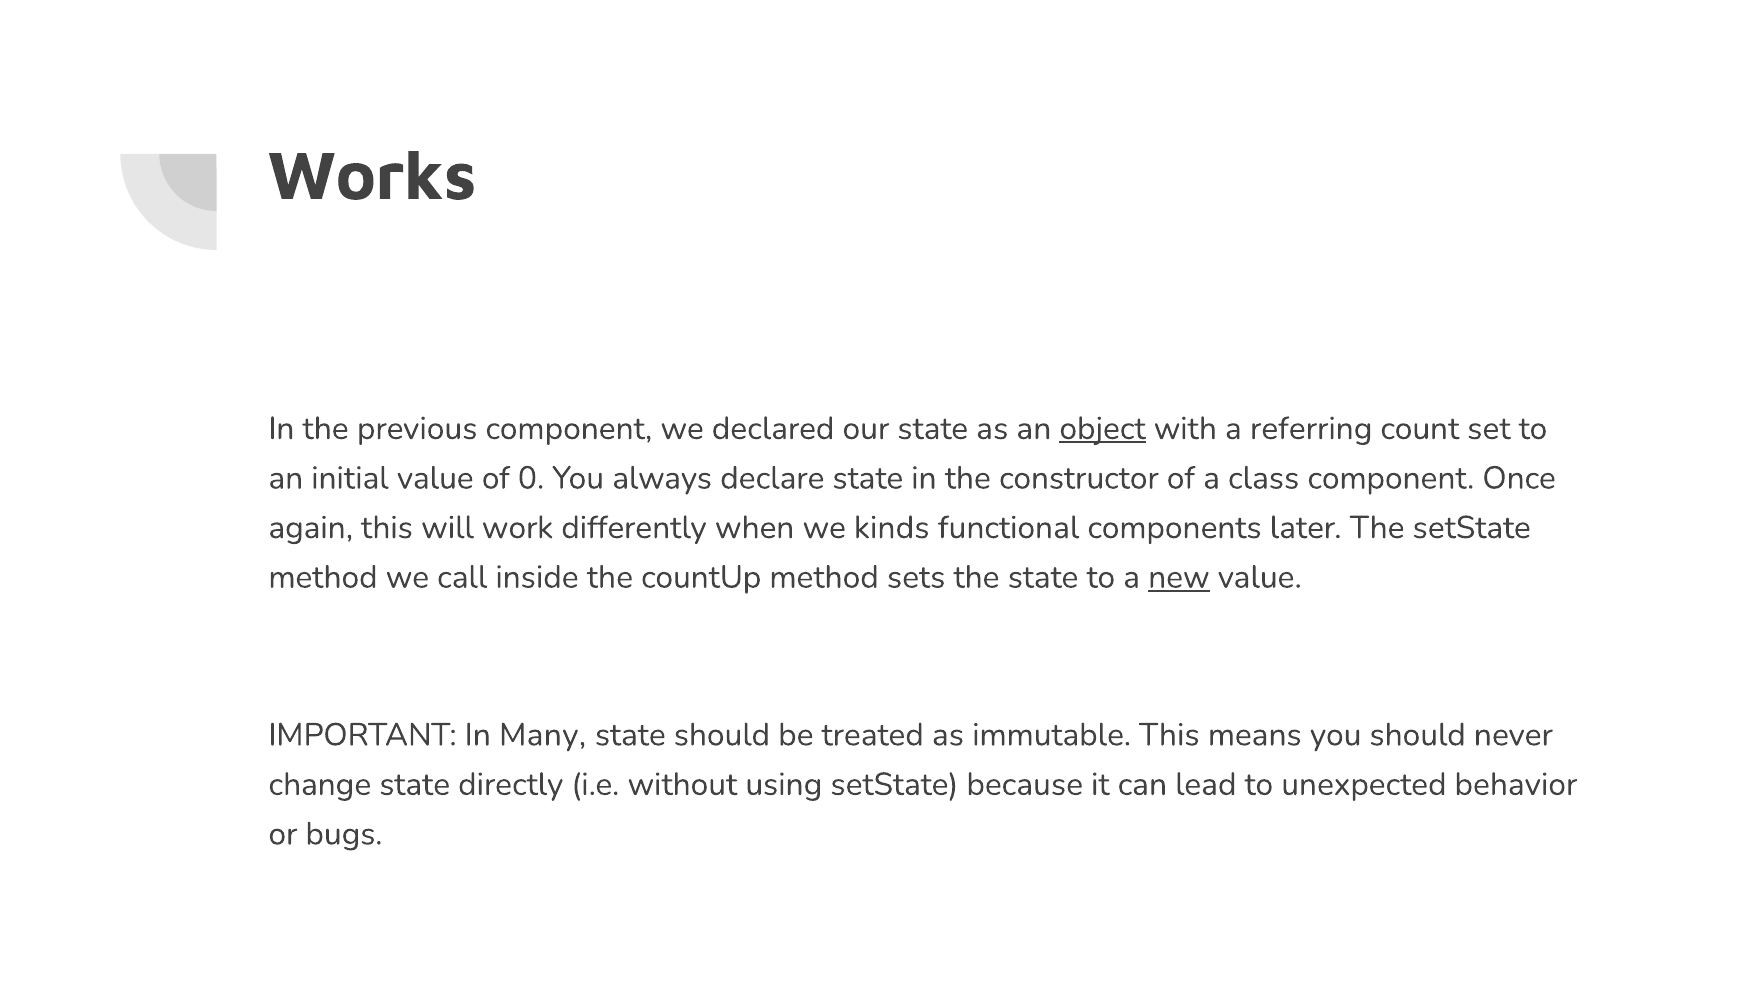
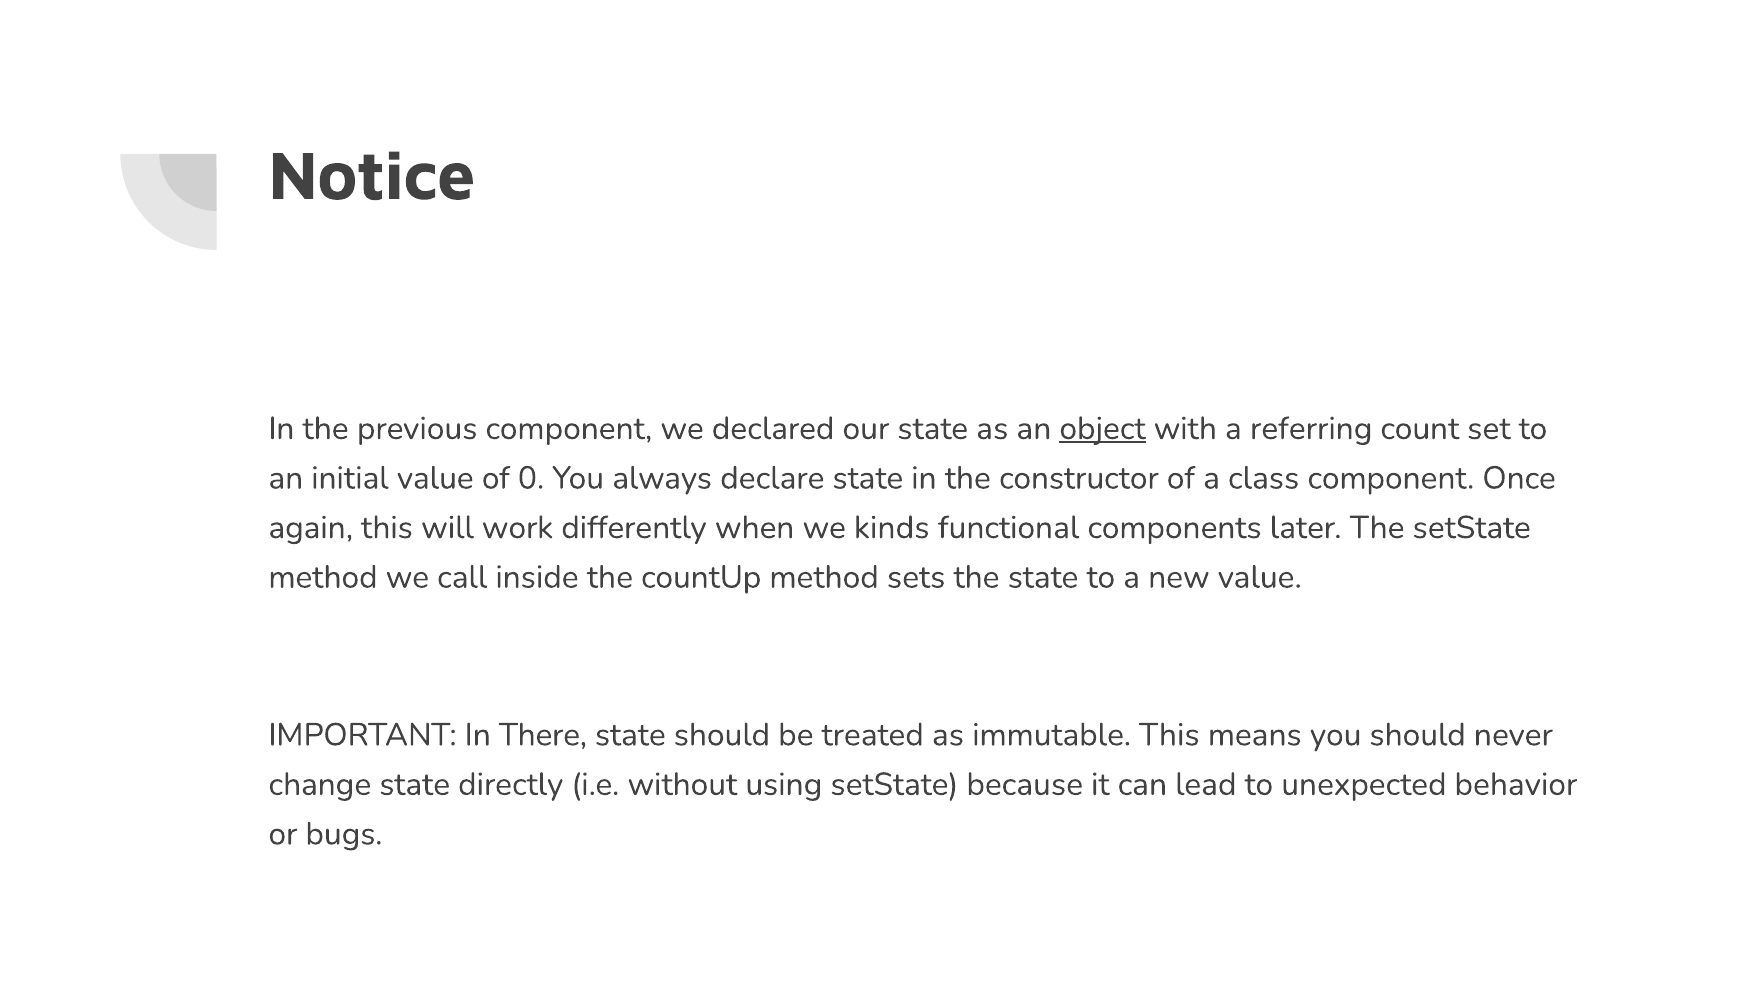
Works: Works -> Notice (372, 176)
new underline: present -> none (1179, 577)
Many: Many -> There (543, 734)
